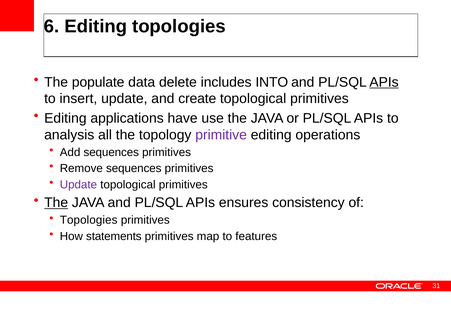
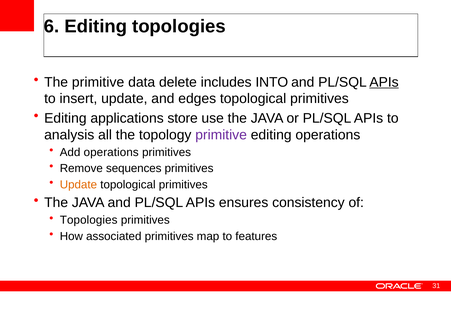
The populate: populate -> primitive (98, 82)
create: create -> edges (197, 99)
have: have -> store (183, 118)
Add sequences: sequences -> operations (111, 152)
Update colour: purple -> orange (78, 185)
The underline: present -> none (56, 203)
statements: statements -> associated (114, 236)
